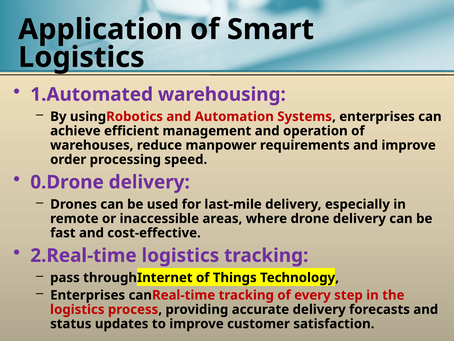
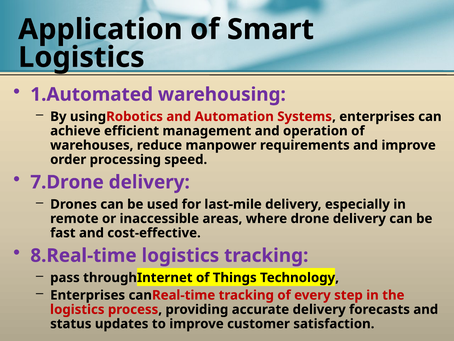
0.Drone: 0.Drone -> 7.Drone (67, 182)
2.Real-time: 2.Real-time -> 8.Real-time (83, 255)
